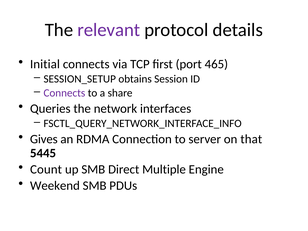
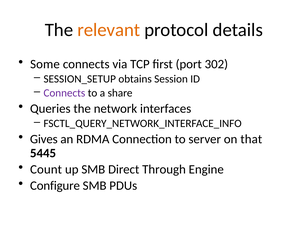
relevant colour: purple -> orange (109, 30)
Initial: Initial -> Some (45, 64)
465: 465 -> 302 (216, 64)
Multiple: Multiple -> Through (164, 169)
Weekend: Weekend -> Configure (55, 186)
